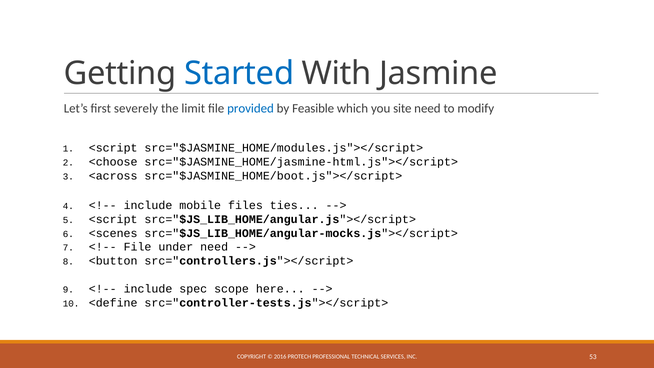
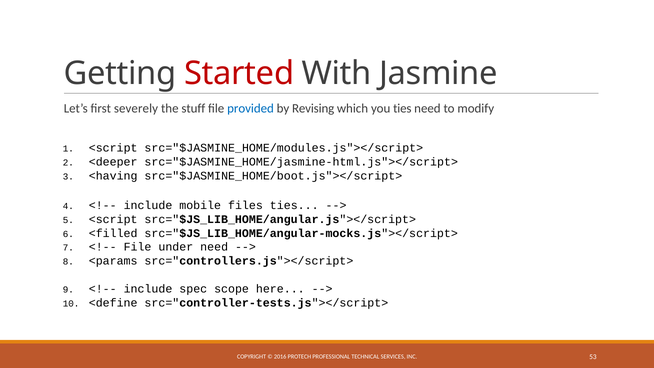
Started colour: blue -> red (239, 73)
limit: limit -> stuff (193, 108)
Feasible: Feasible -> Revising (313, 108)
you site: site -> ties (402, 108)
<choose: <choose -> <deeper (113, 162)
<across: <across -> <having (113, 176)
<scenes: <scenes -> <filled (113, 233)
<button: <button -> <params (113, 261)
